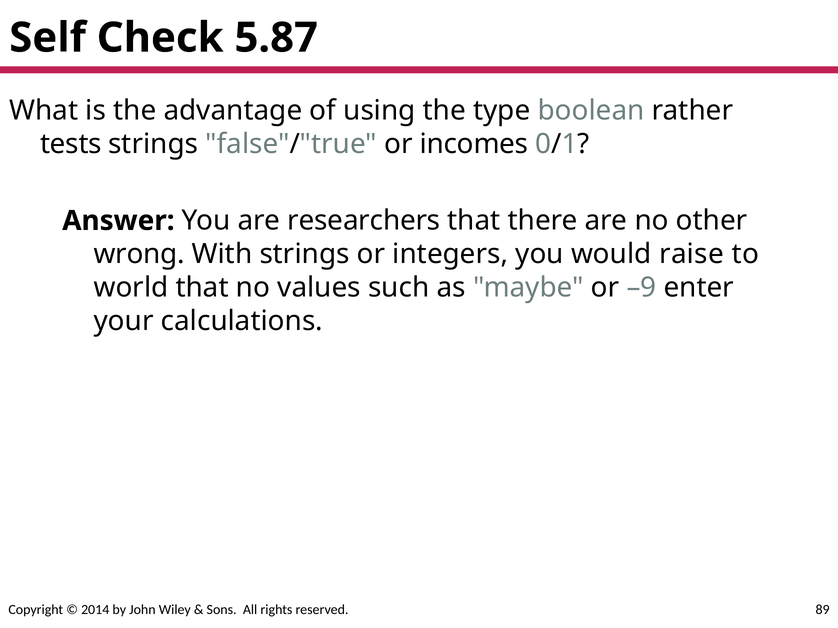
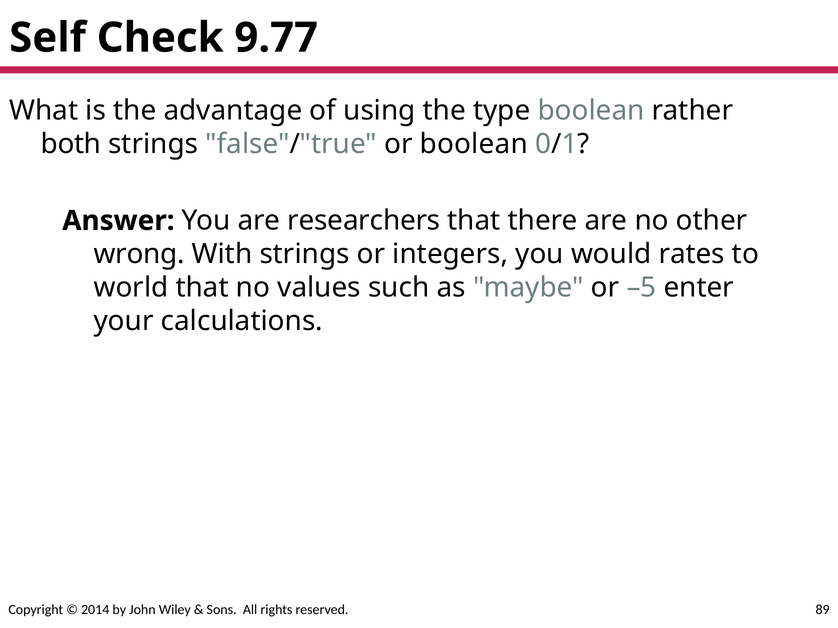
5.87: 5.87 -> 9.77 (276, 38)
tests: tests -> both (71, 144)
or incomes: incomes -> boolean (474, 144)
raise: raise -> rates (692, 254)
–9: –9 -> –5 (641, 288)
